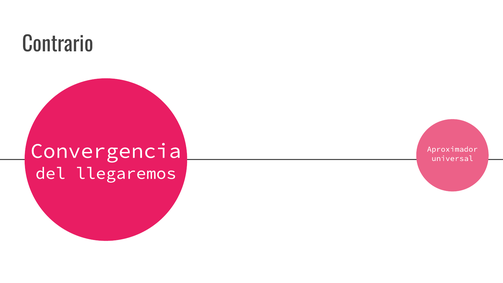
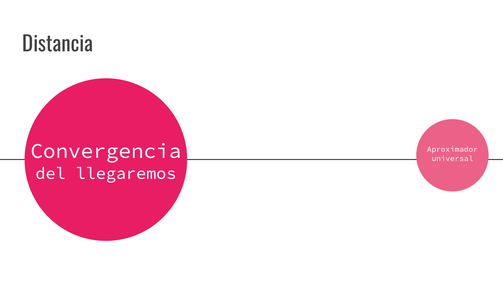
Contrario: Contrario -> Distancia (58, 45)
